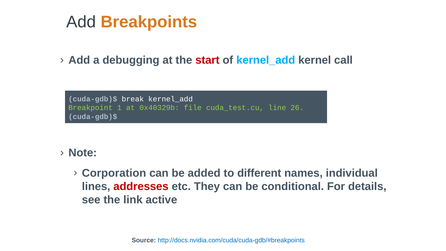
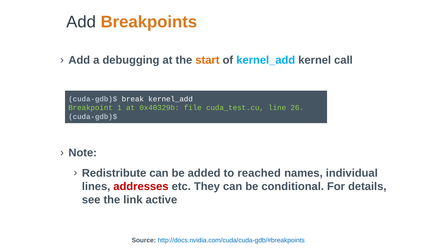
start colour: red -> orange (207, 60)
Corporation: Corporation -> Redistribute (114, 173)
different: different -> reached (259, 173)
